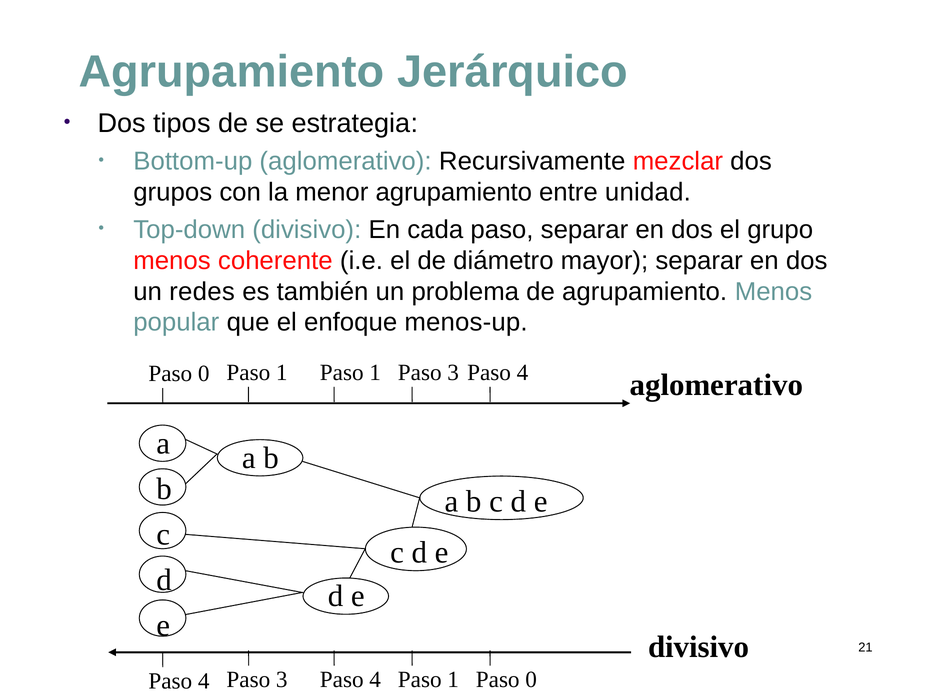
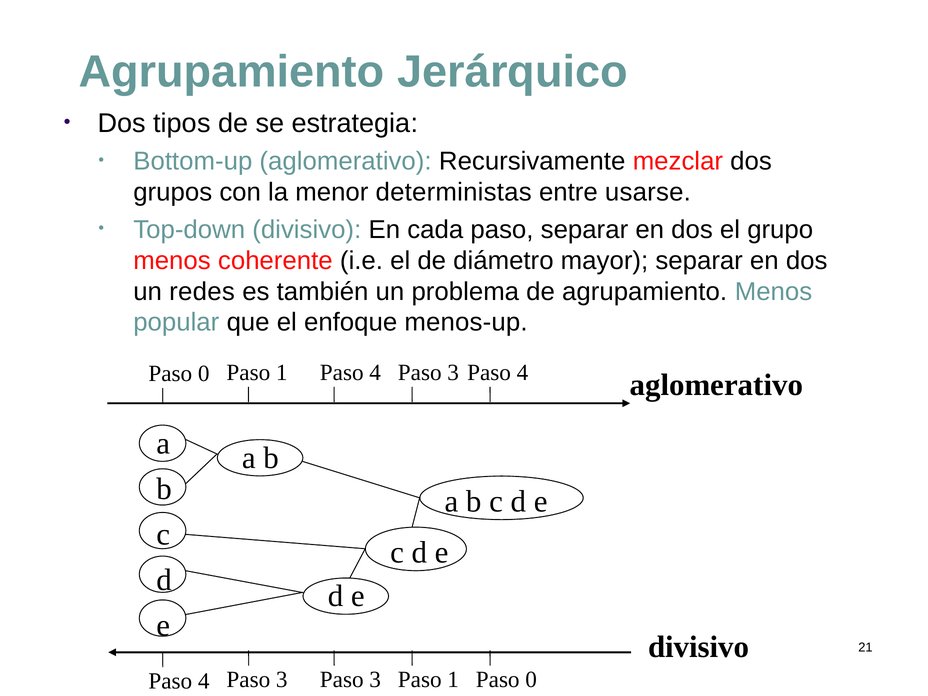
menor agrupamiento: agrupamiento -> deterministas (454, 192)
unidad: unidad -> usarse (648, 192)
1 Paso 1: 1 -> 4 (375, 373)
4: 4 -> 3 (375, 680)
